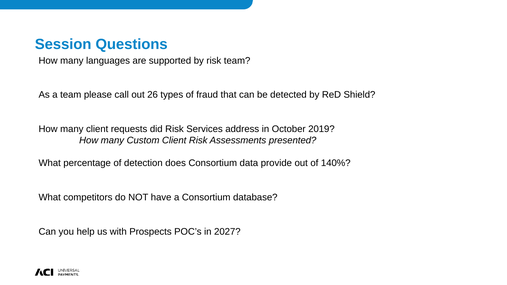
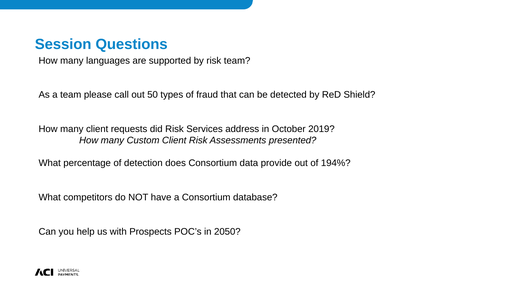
26: 26 -> 50 (153, 95)
140%: 140% -> 194% (336, 163)
2027: 2027 -> 2050 (227, 232)
